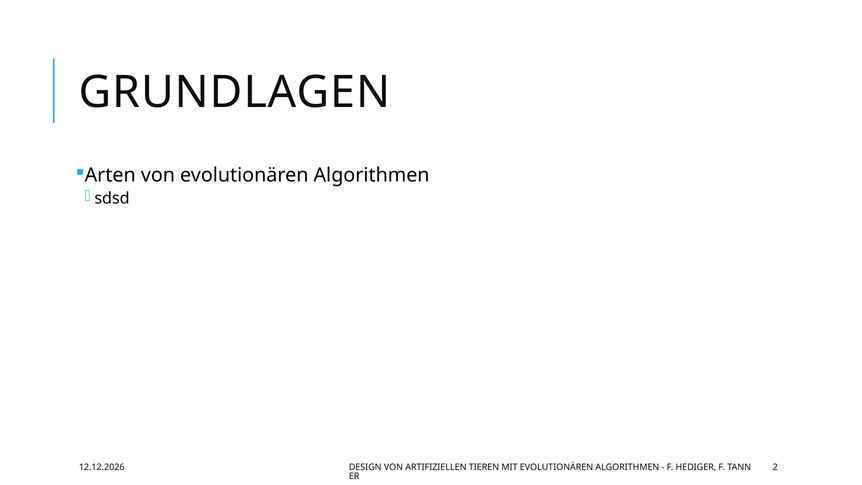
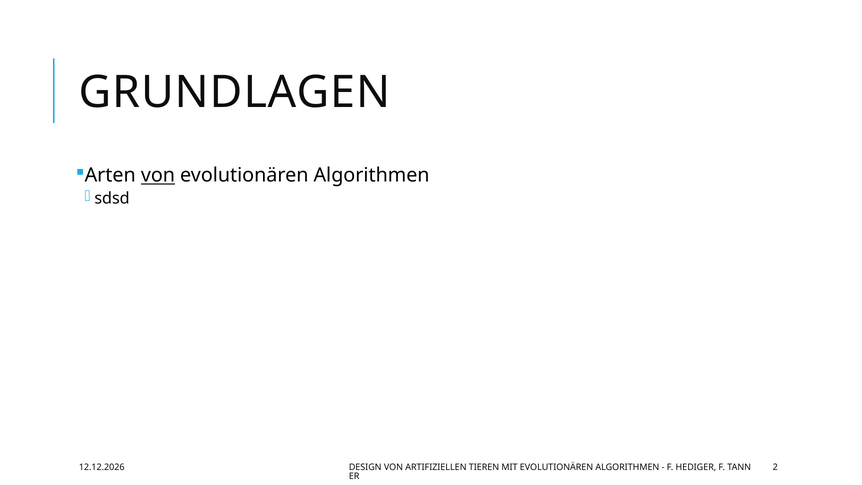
von underline: none -> present (158, 175)
